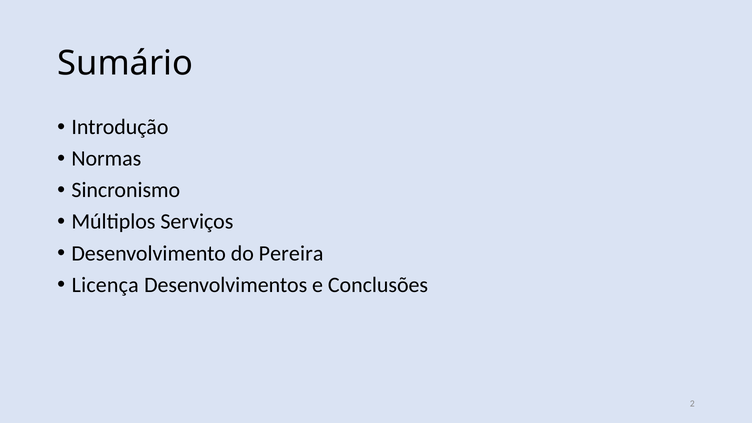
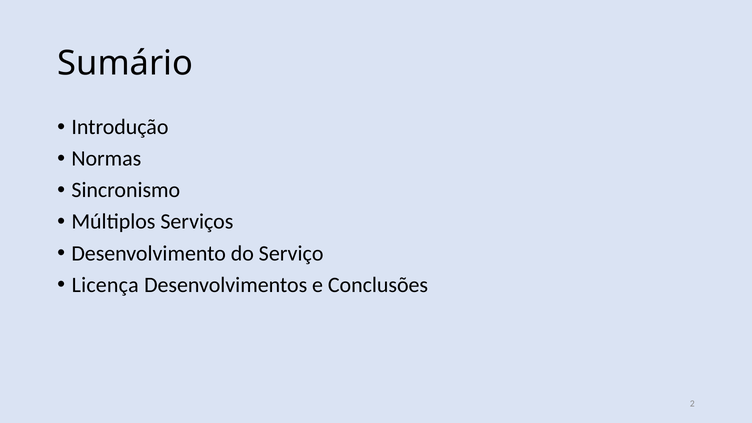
Pereira: Pereira -> Serviço (291, 253)
